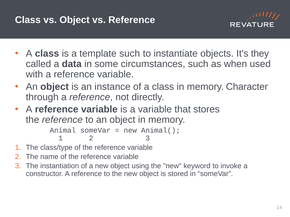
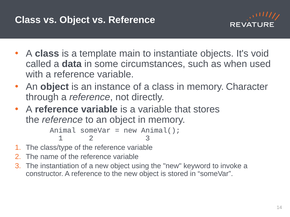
template such: such -> main (130, 54)
they: they -> void (260, 54)
